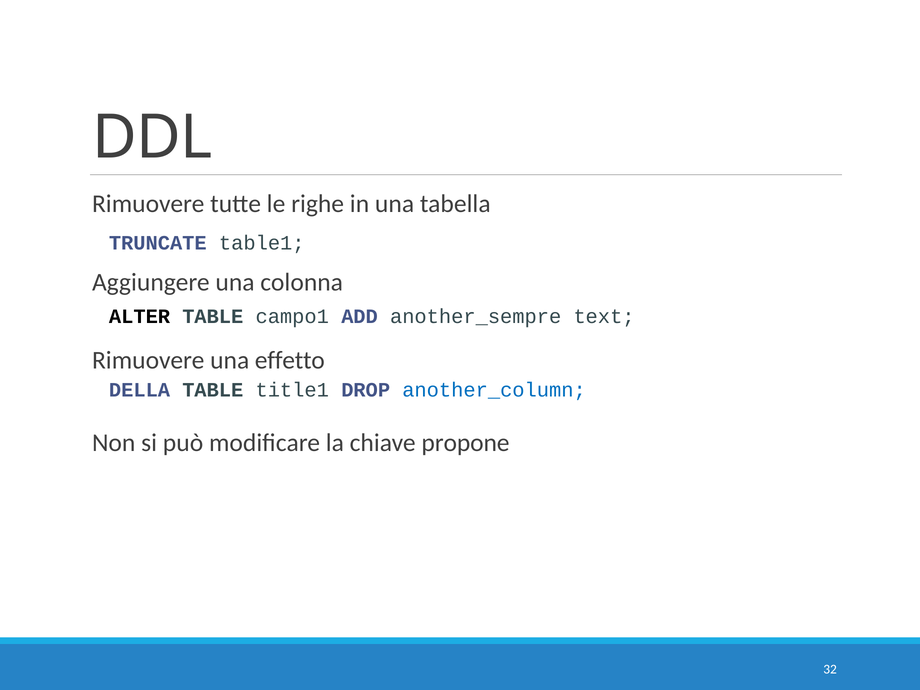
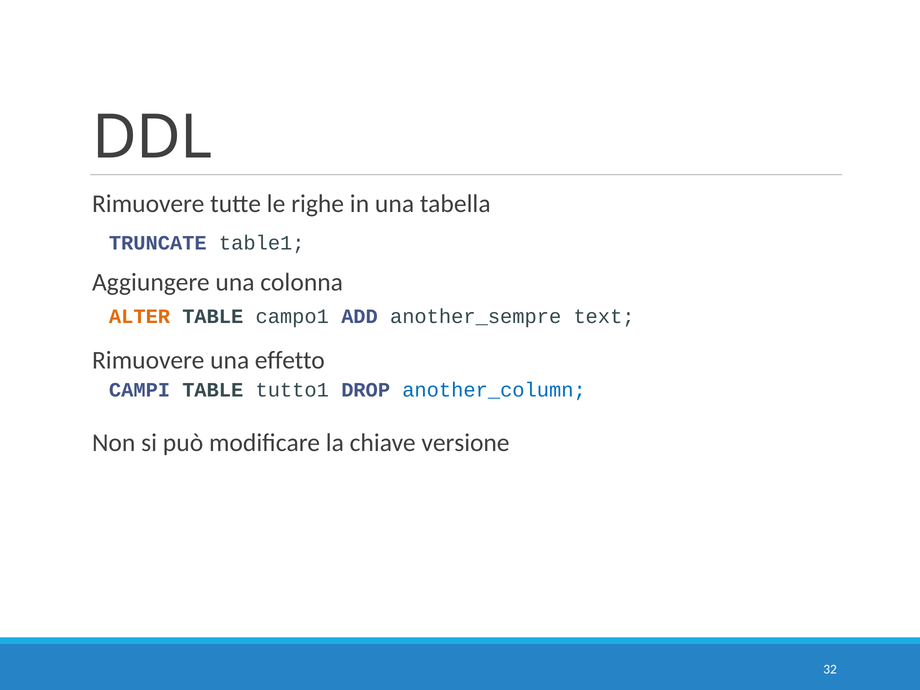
ALTER colour: black -> orange (140, 317)
DELLA: DELLA -> CAMPI (140, 390)
title1: title1 -> tutto1 (292, 390)
propone: propone -> versione (465, 443)
